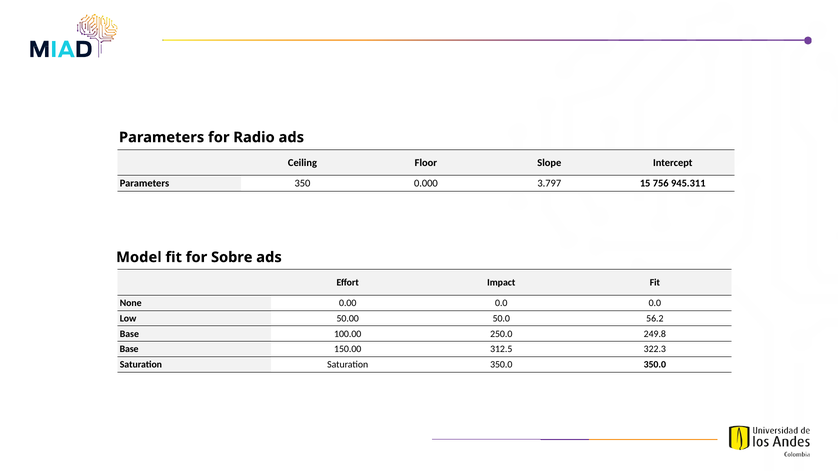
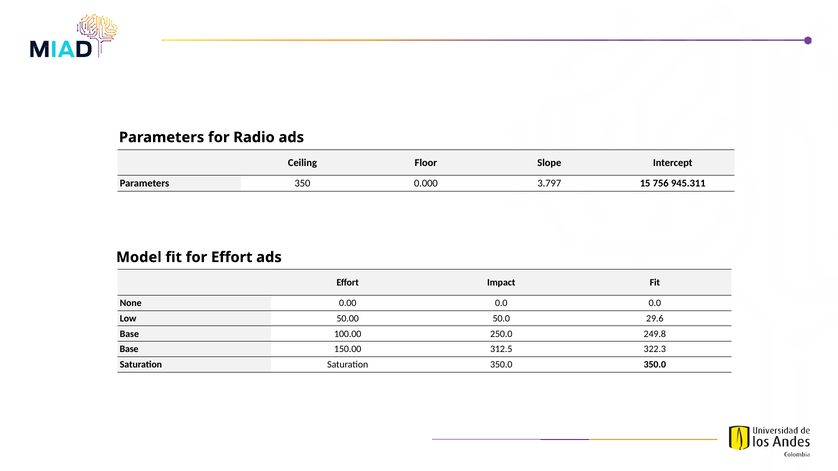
for Sobre: Sobre -> Effort (232, 257)
56.2: 56.2 -> 29.6 (655, 319)
